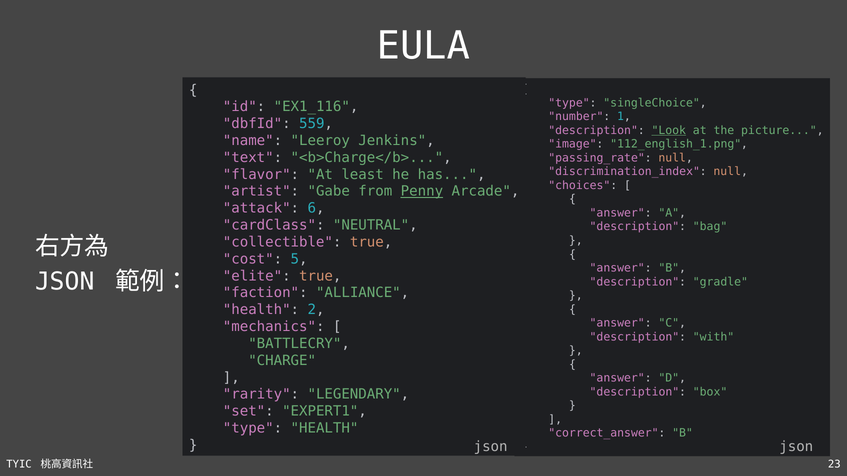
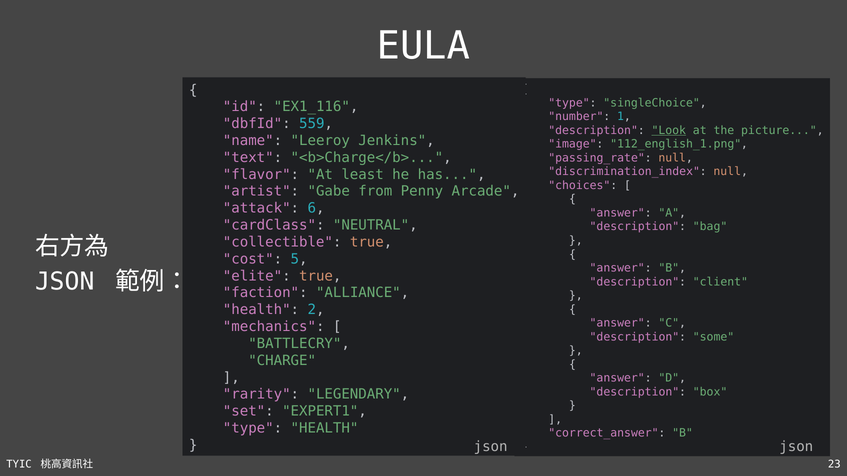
Penny underline: present -> none (422, 192)
gradle: gradle -> client (720, 282)
with: with -> some (714, 337)
